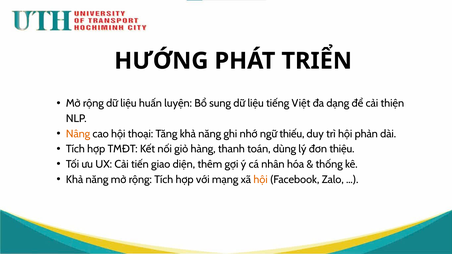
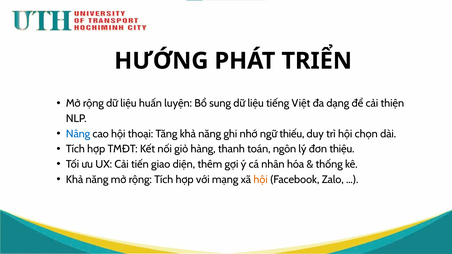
Nâng colour: orange -> blue (78, 134)
phản: phản -> chọn (366, 134)
dùng: dùng -> ngôn (285, 149)
